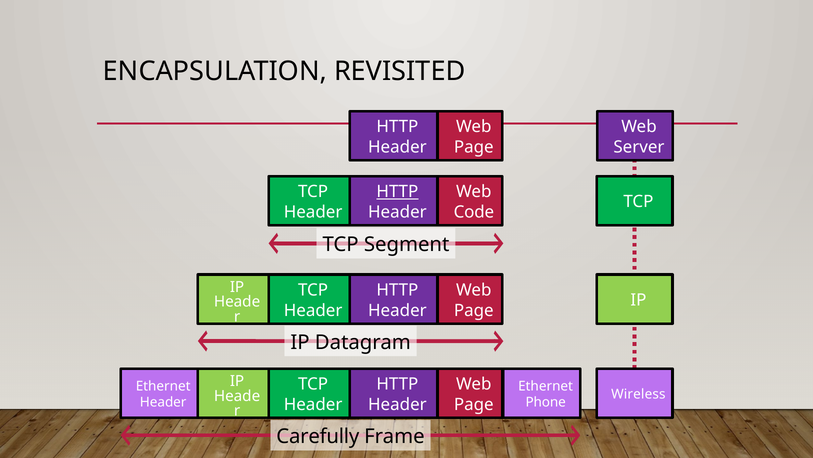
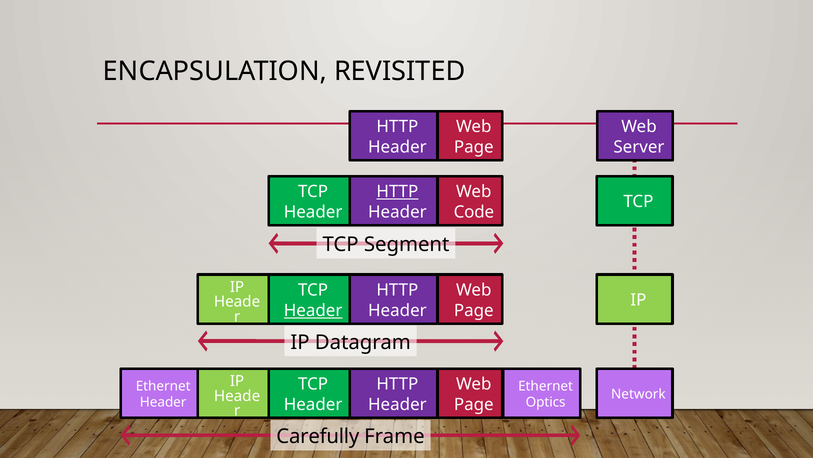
Header underline: none -> present (313, 310)
Wireless: Wireless -> Network (638, 394)
Phone: Phone -> Optics (546, 402)
